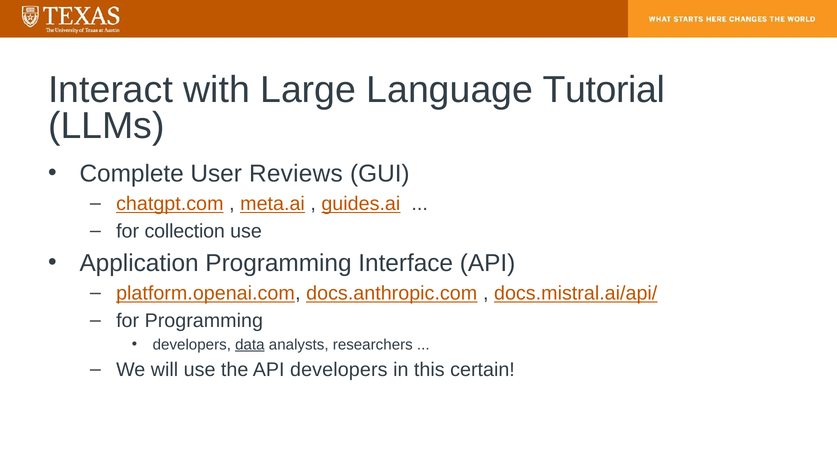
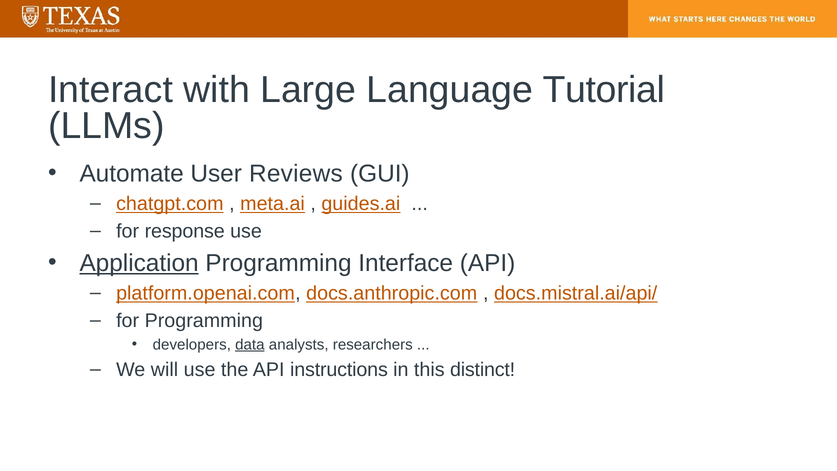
Complete: Complete -> Automate (132, 173)
collection: collection -> response (185, 231)
Application underline: none -> present (139, 263)
API developers: developers -> instructions (339, 370)
certain: certain -> distinct (483, 370)
